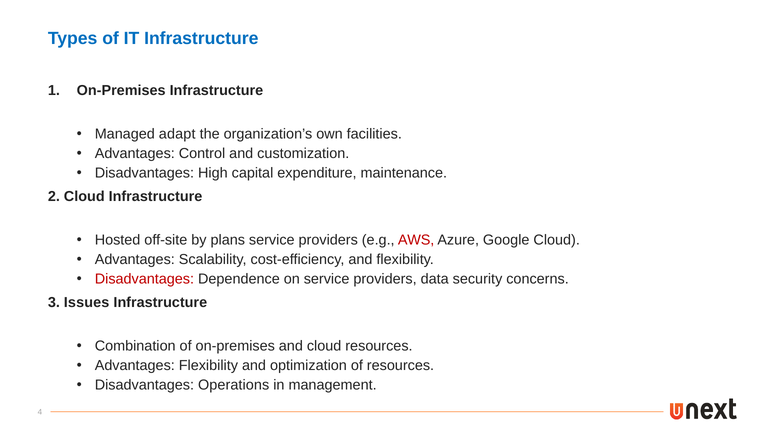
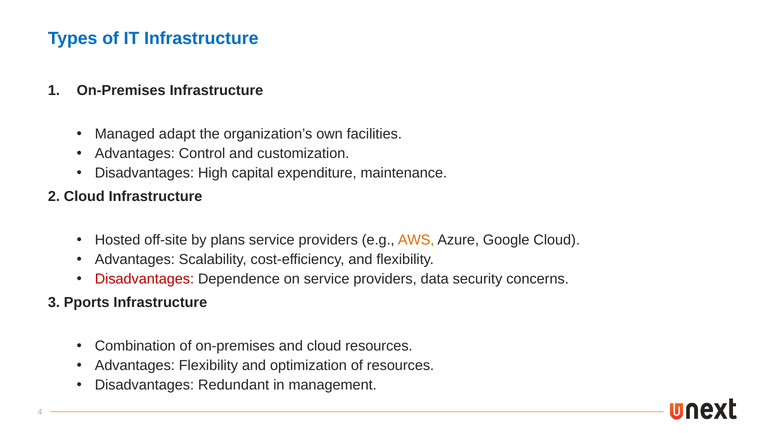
AWS colour: red -> orange (416, 240)
Issues: Issues -> Pports (87, 302)
Operations: Operations -> Redundant (234, 385)
